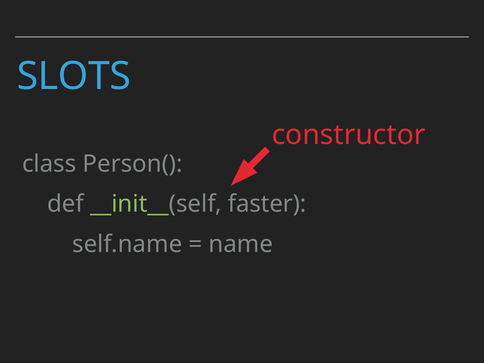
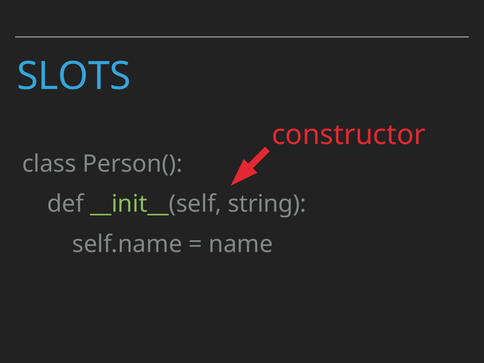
faster: faster -> string (267, 204)
